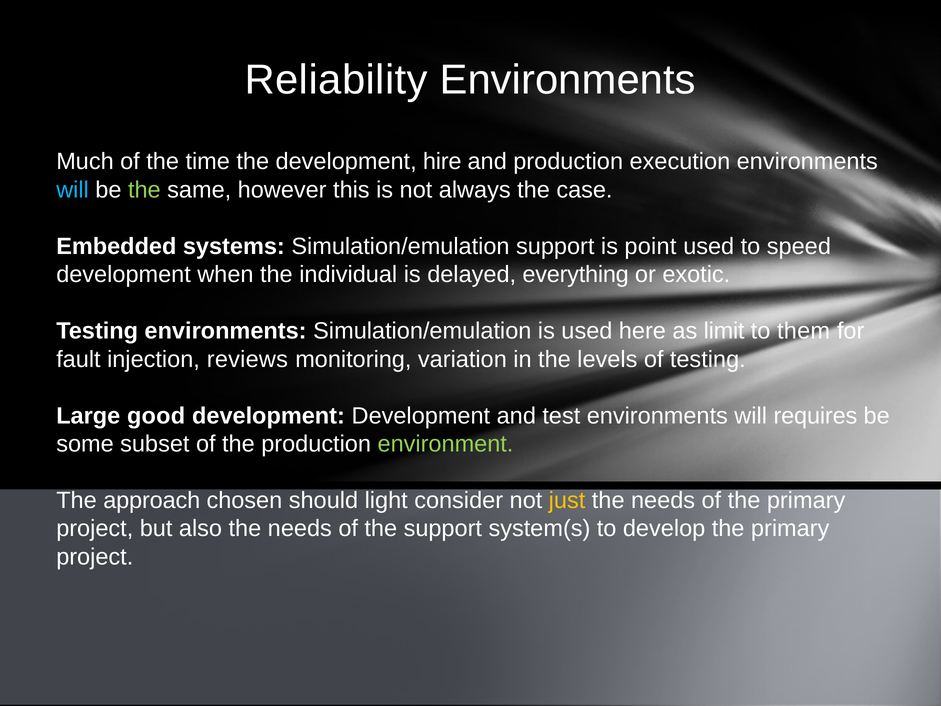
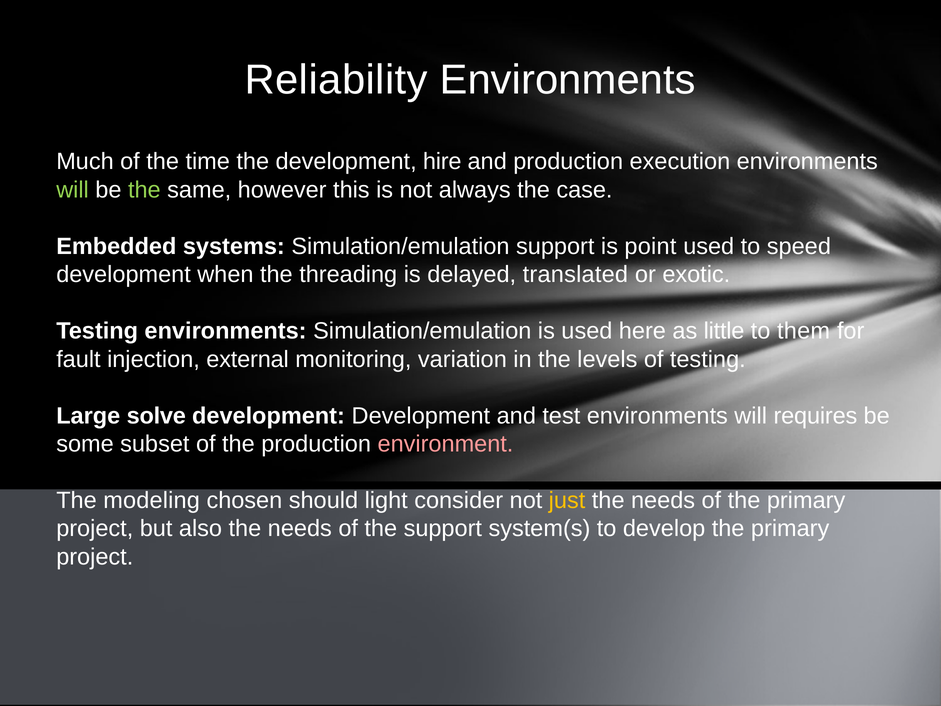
will colour: light blue -> light green (73, 190)
individual: individual -> threading (348, 274)
everything: everything -> translated (575, 274)
limit: limit -> little (724, 331)
reviews: reviews -> external (248, 359)
good: good -> solve (156, 416)
environment colour: light green -> pink (445, 444)
approach: approach -> modeling (152, 500)
